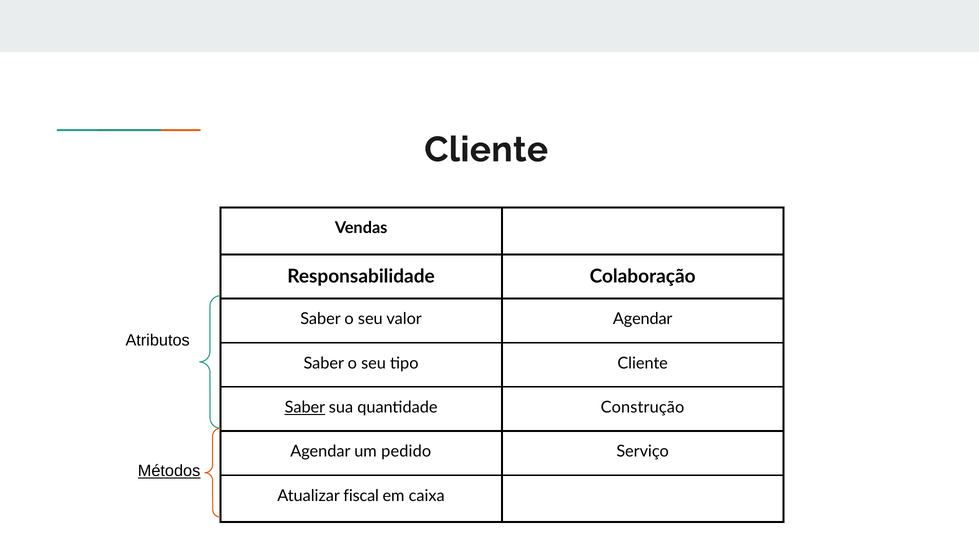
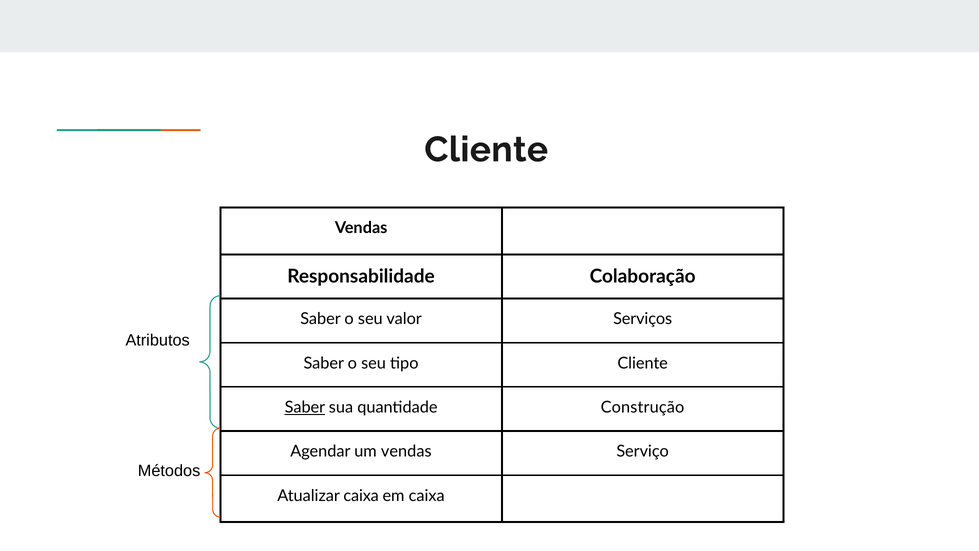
valor Agendar: Agendar -> Serviços (643, 319)
um pedido: pedido -> vendas (406, 451)
Métodos underline: present -> none (169, 471)
Atualizar fiscal: fiscal -> caixa (361, 495)
